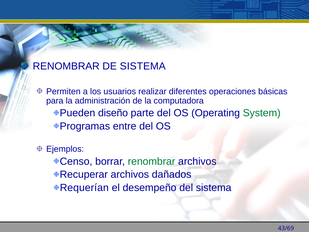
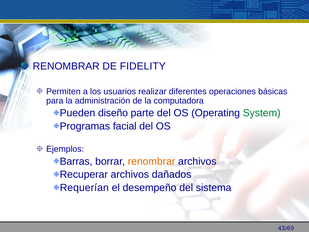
DE SISTEMA: SISTEMA -> FIDELITY (143, 66)
entre: entre -> facial (125, 126)
Censo: Censo -> Barras (76, 161)
renombrar colour: green -> orange (152, 161)
